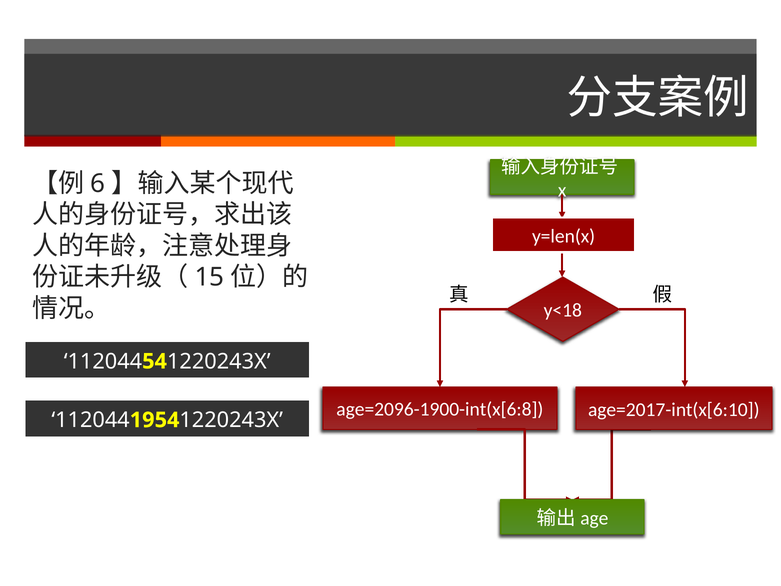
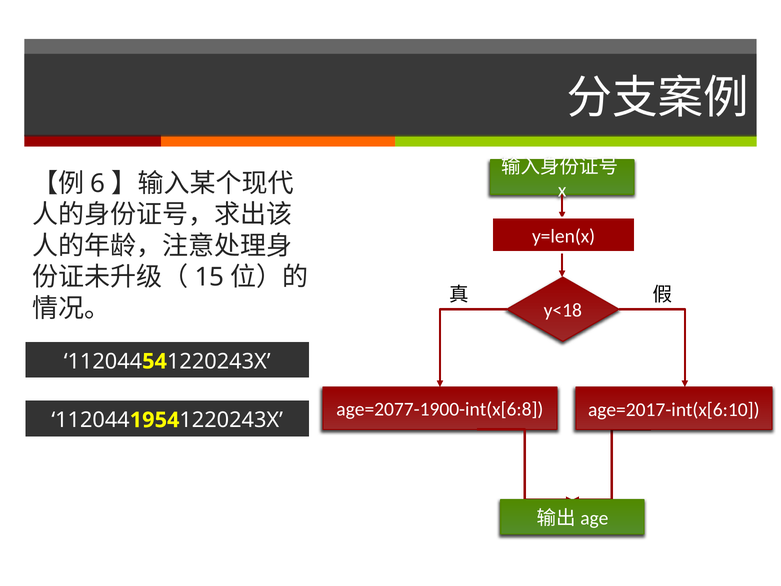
age=2096-1900-int(x[6:8: age=2096-1900-int(x[6:8 -> age=2077-1900-int(x[6:8 (440, 409)
